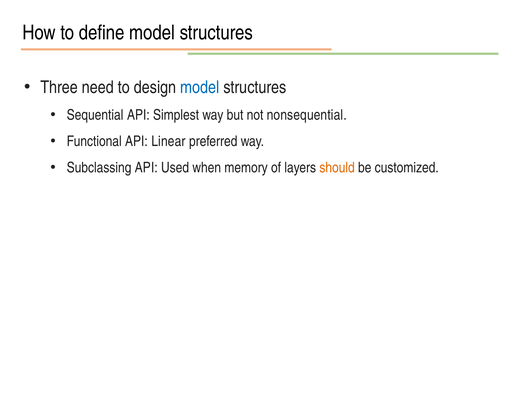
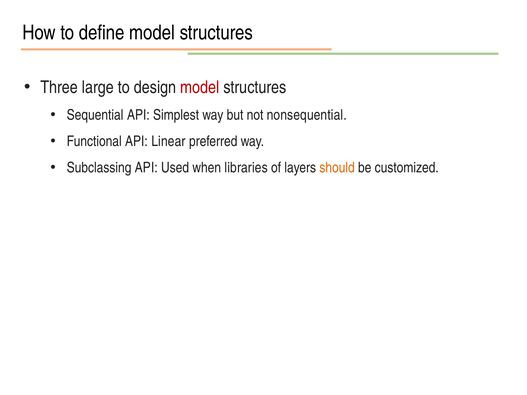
need: need -> large (98, 87)
model colour: blue -> red (200, 87)
memory: memory -> libraries (246, 168)
